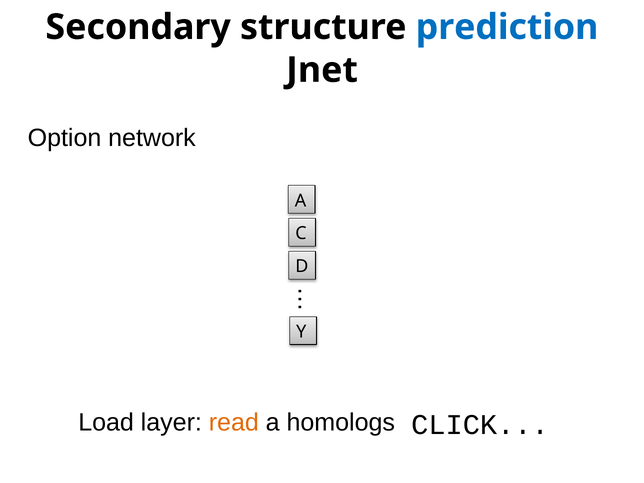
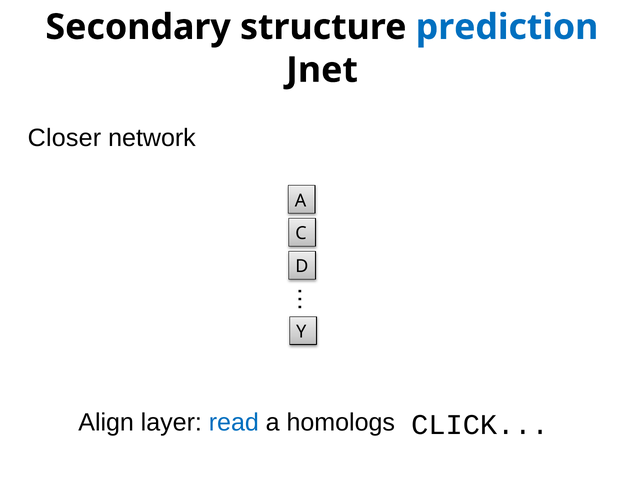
Option: Option -> Closer (64, 138)
Load: Load -> Align (106, 422)
read colour: orange -> blue (234, 422)
